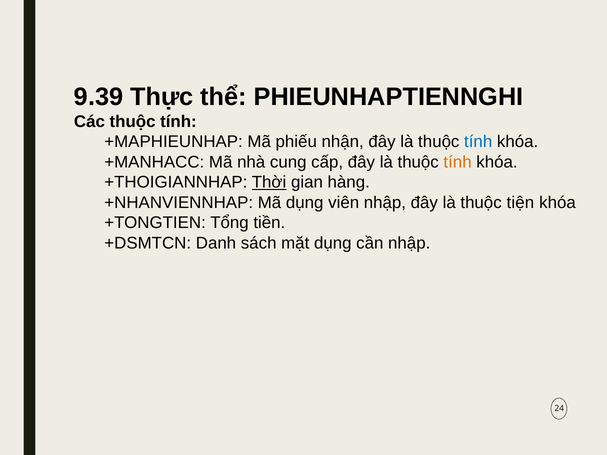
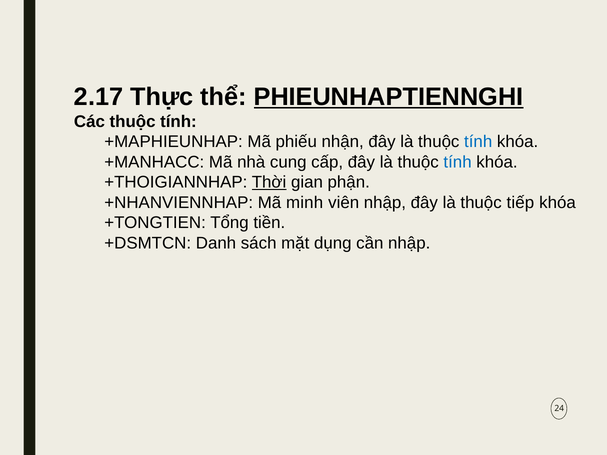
9.39: 9.39 -> 2.17 (99, 97)
PHIEUNHAPTIENNGHI underline: none -> present (389, 97)
tính colour: orange -> blue (458, 162)
hàng: hàng -> phận (349, 182)
Mã dụng: dụng -> minh (305, 203)
tiện: tiện -> tiếp (520, 203)
